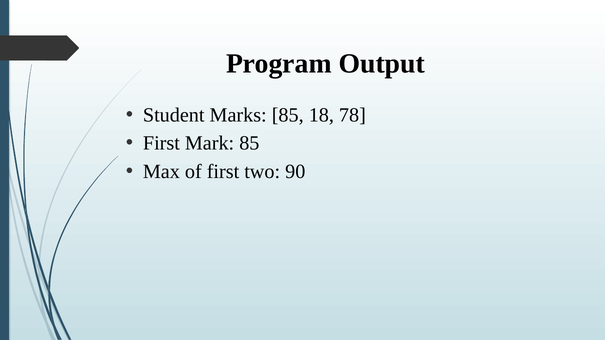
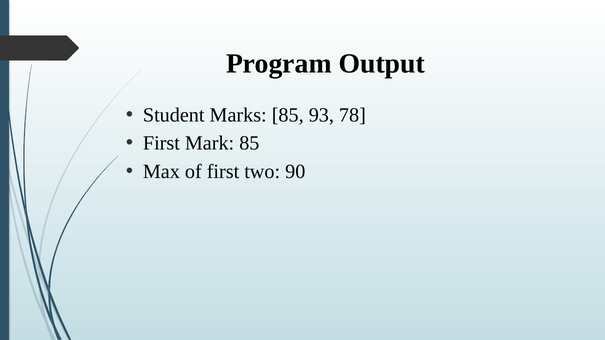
18: 18 -> 93 (321, 115)
